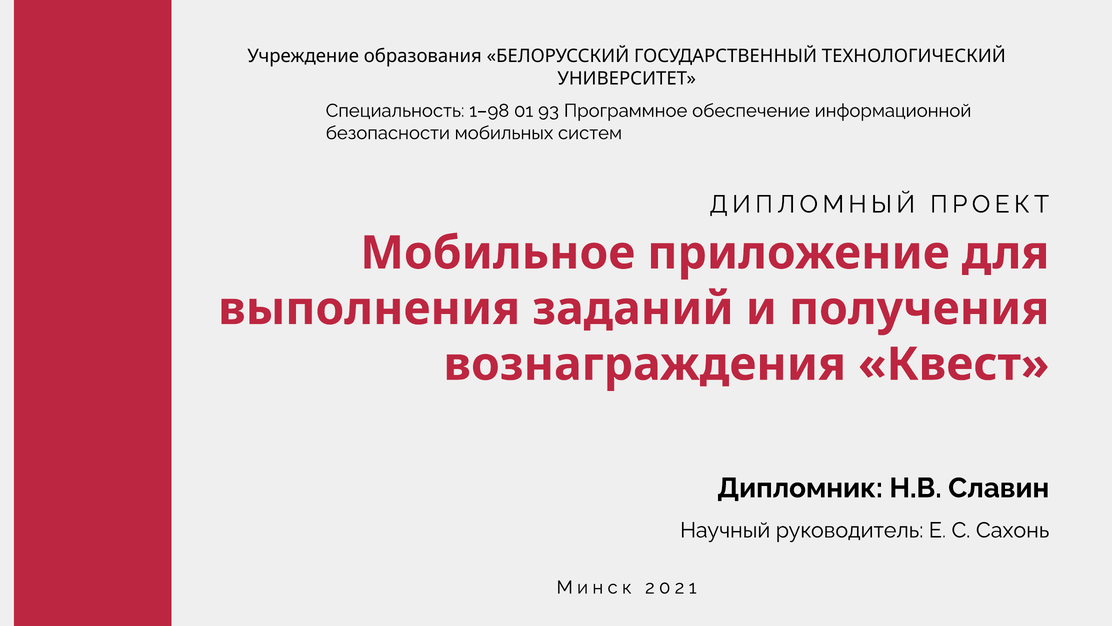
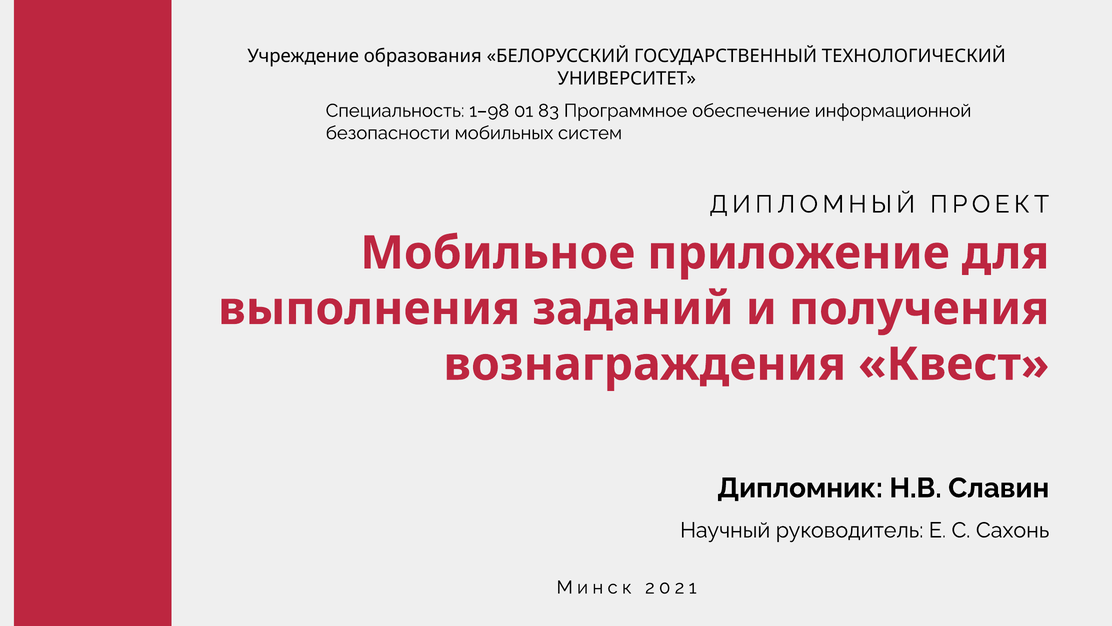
93: 93 -> 83 (549, 111)
